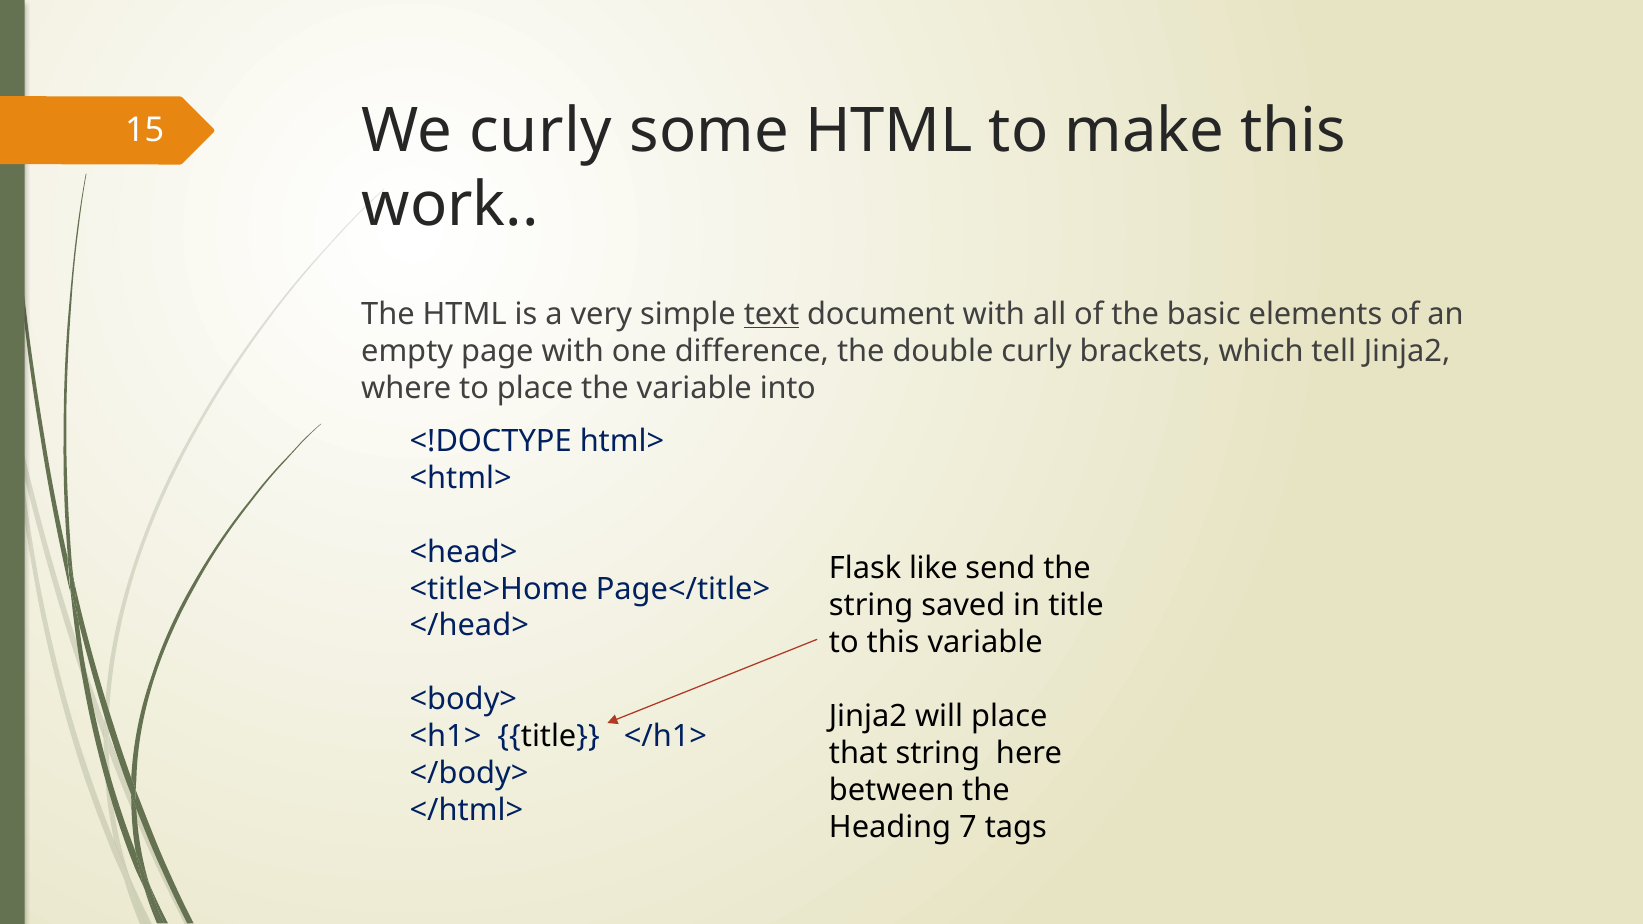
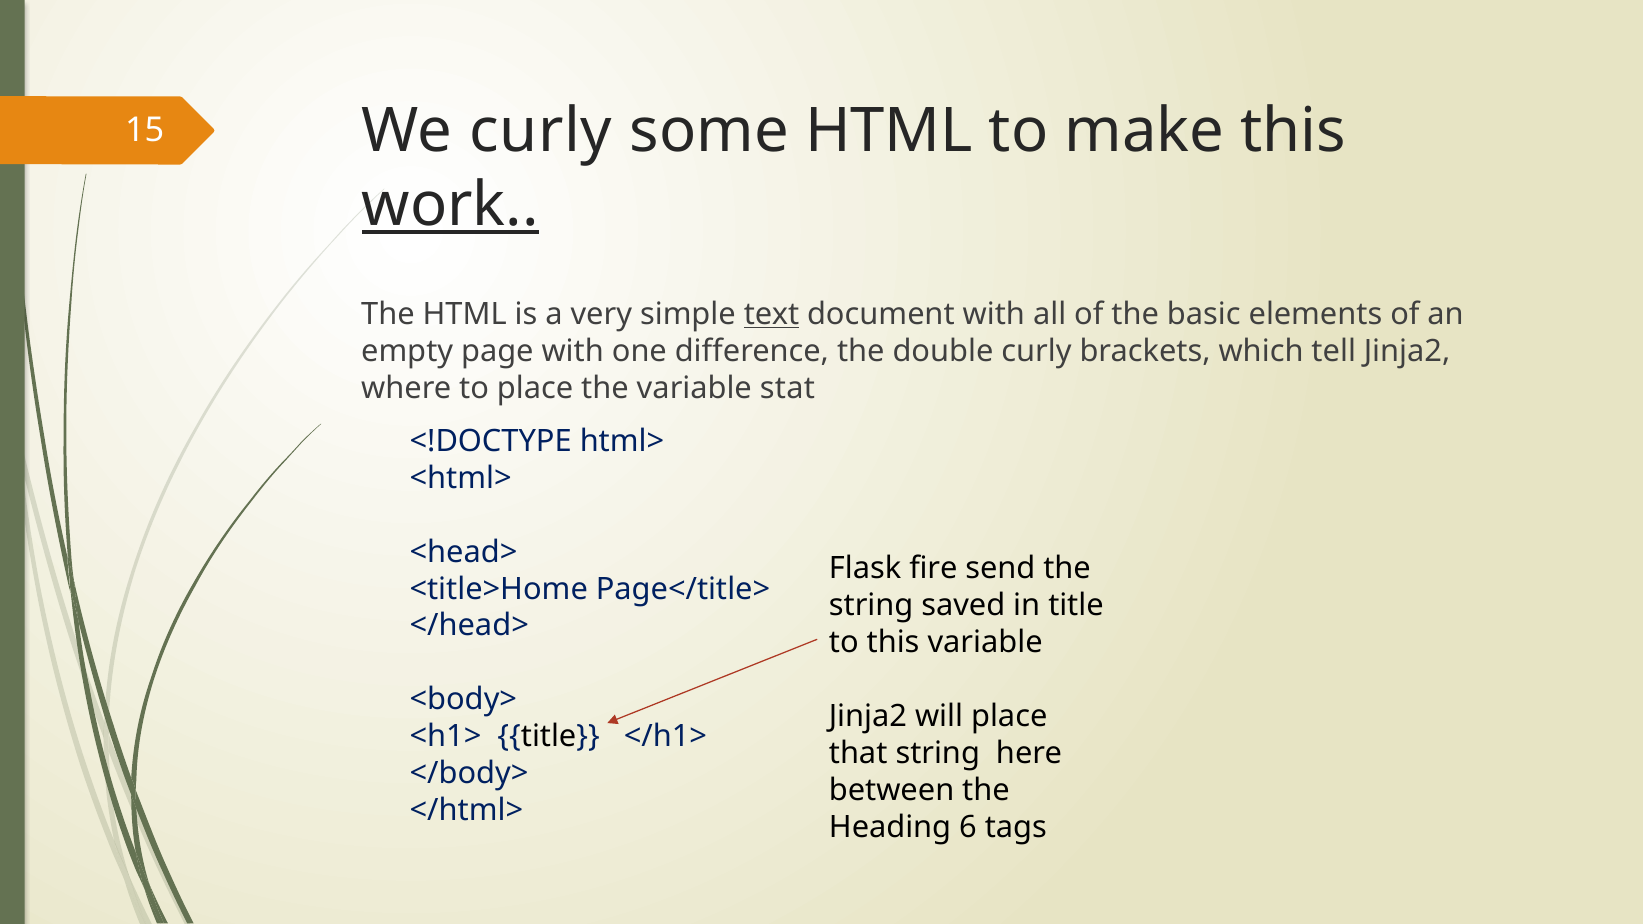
work underline: none -> present (450, 205)
into: into -> stat (788, 388)
like: like -> fire (933, 569)
7: 7 -> 6 (968, 827)
